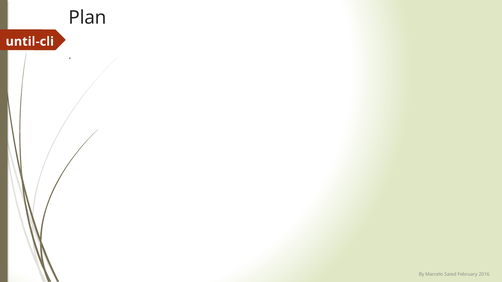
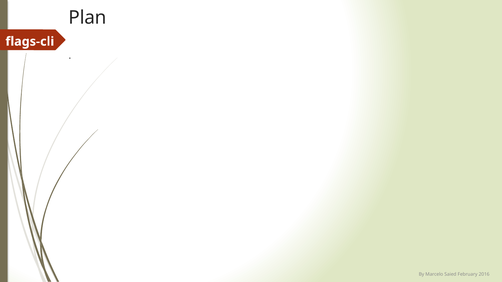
until-cli: until-cli -> flags-cli (30, 42)
